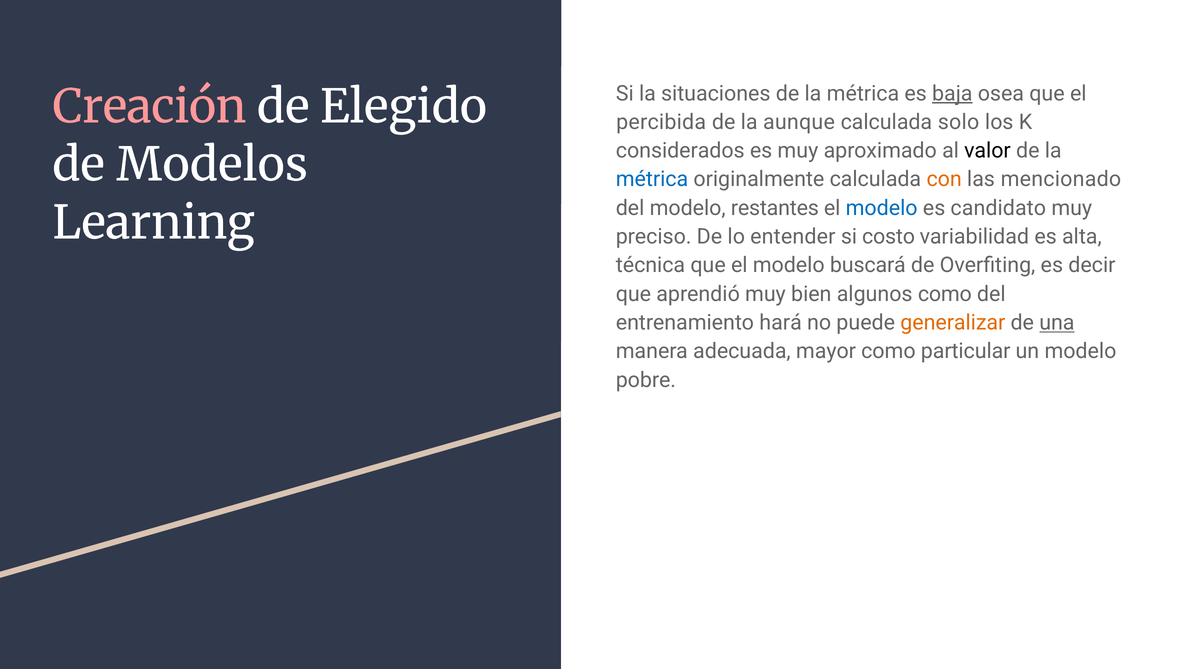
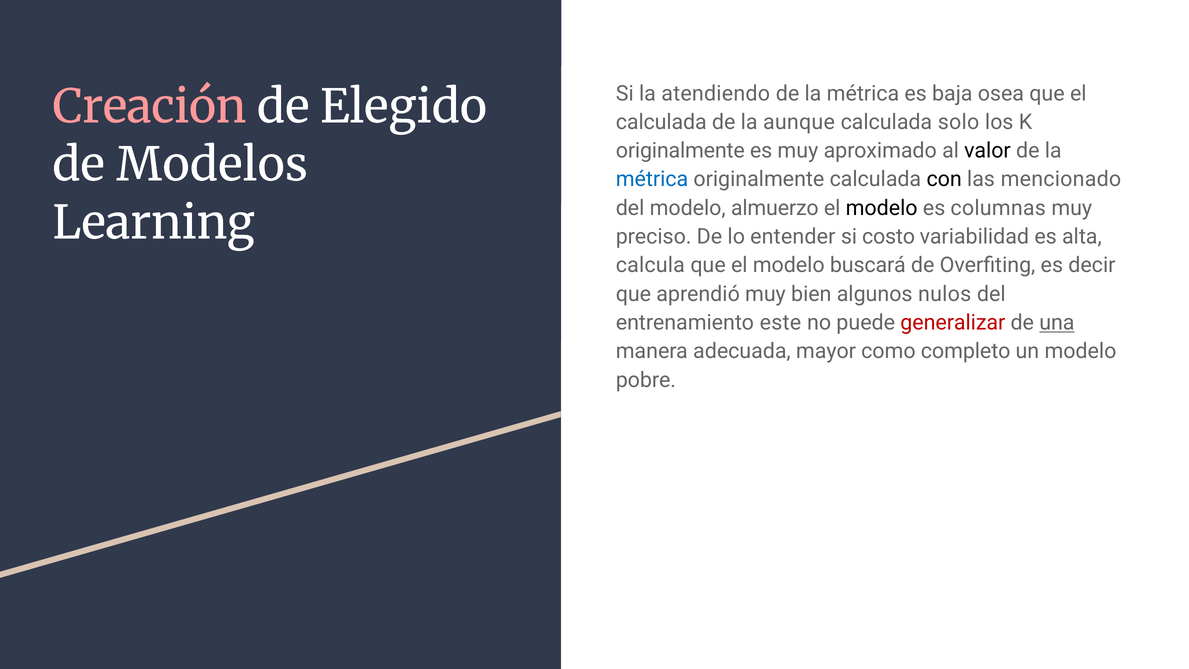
situaciones: situaciones -> atendiendo (716, 93)
baja underline: present -> none (952, 93)
percibida: percibida -> calculada (661, 122)
considerados: considerados -> originalmente (680, 151)
con colour: orange -> black (944, 179)
restantes: restantes -> almuerzo (775, 208)
modelo colour: blue -> black (882, 208)
candidato: candidato -> columnas (998, 208)
técnica: técnica -> calcula (650, 265)
algunos como: como -> nulos (945, 294)
hará: hará -> este (780, 323)
generalizar colour: orange -> red (953, 323)
particular: particular -> completo (966, 351)
